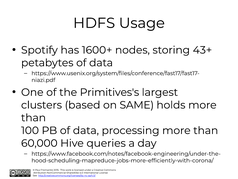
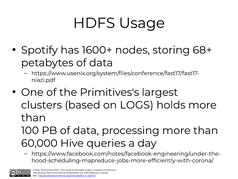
43+: 43+ -> 68+ (202, 50)
SAME: SAME -> LOGS (137, 105)
